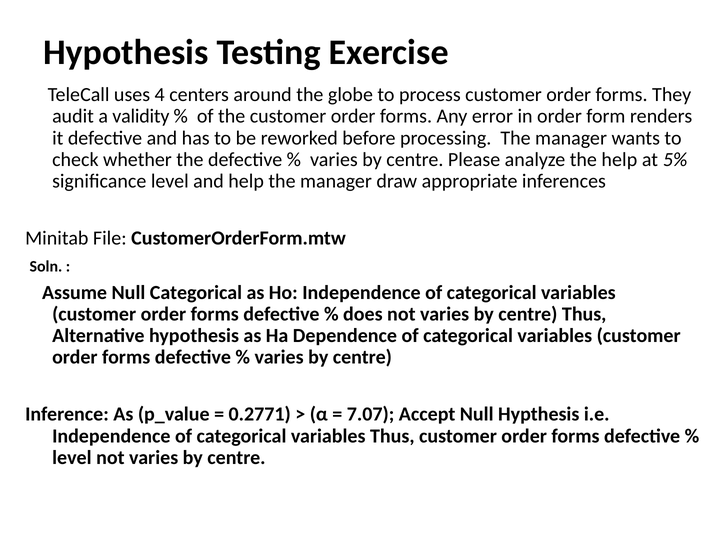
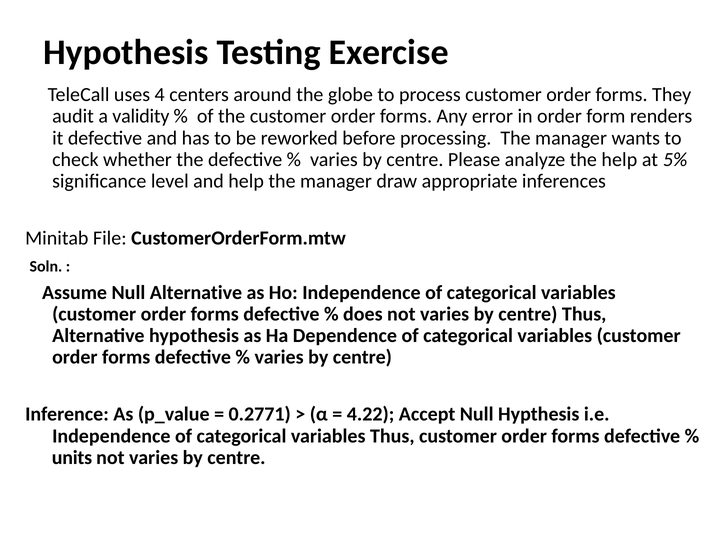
Null Categorical: Categorical -> Alternative (196, 293)
7.07: 7.07 -> 4.22 (371, 415)
level: level -> units (72, 458)
